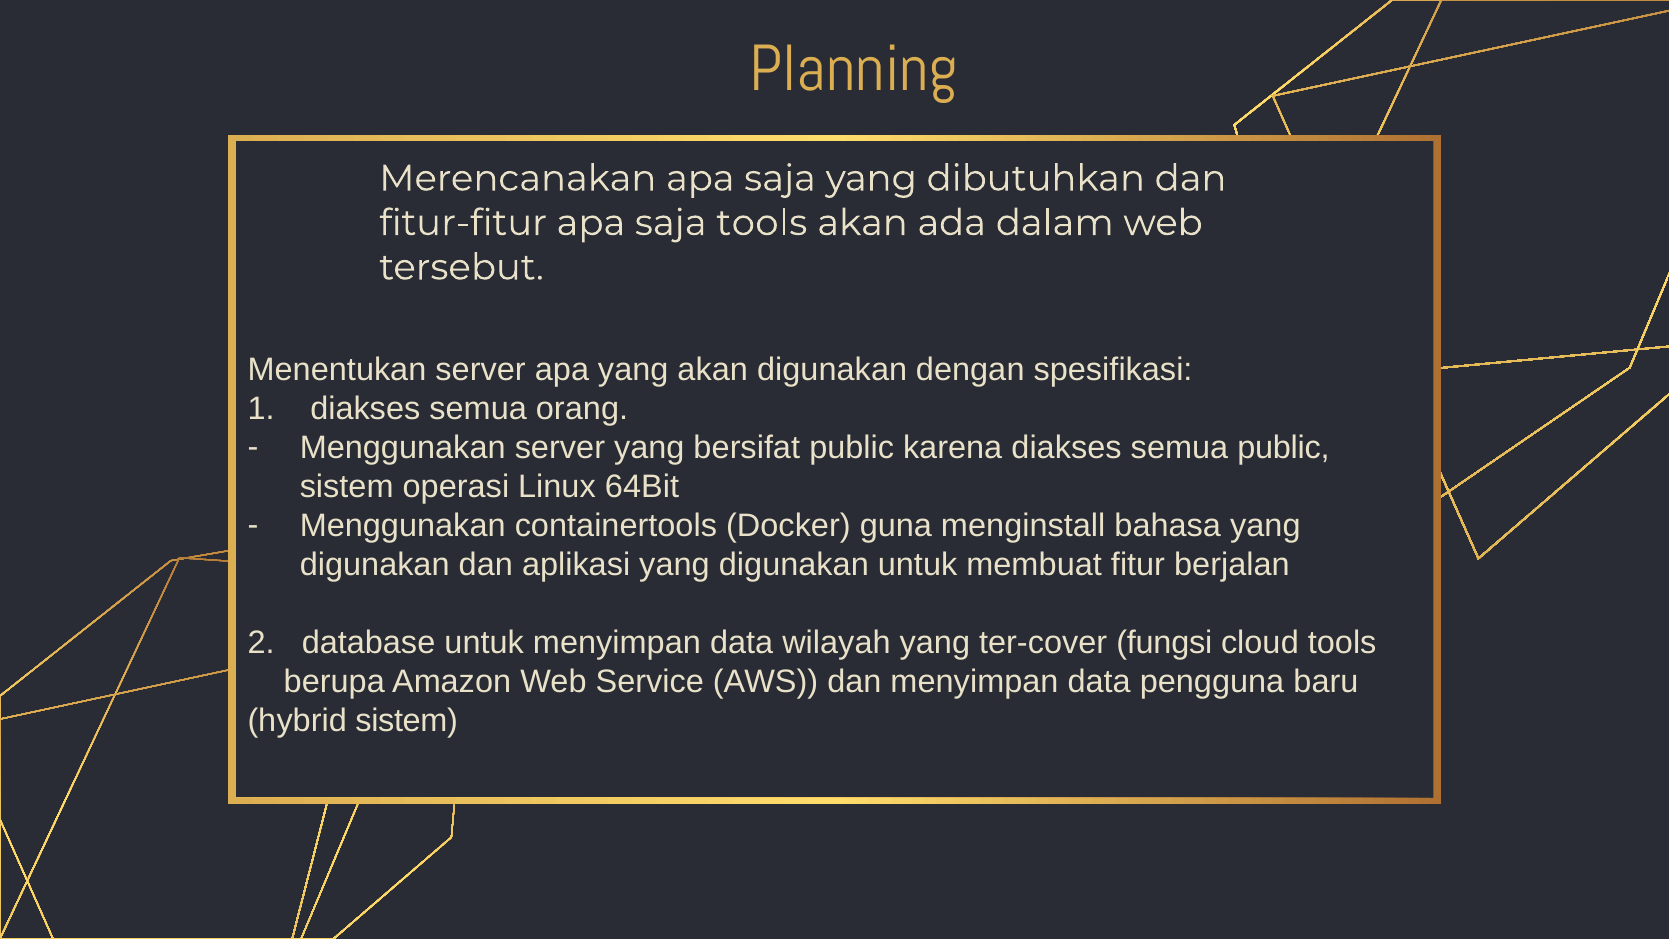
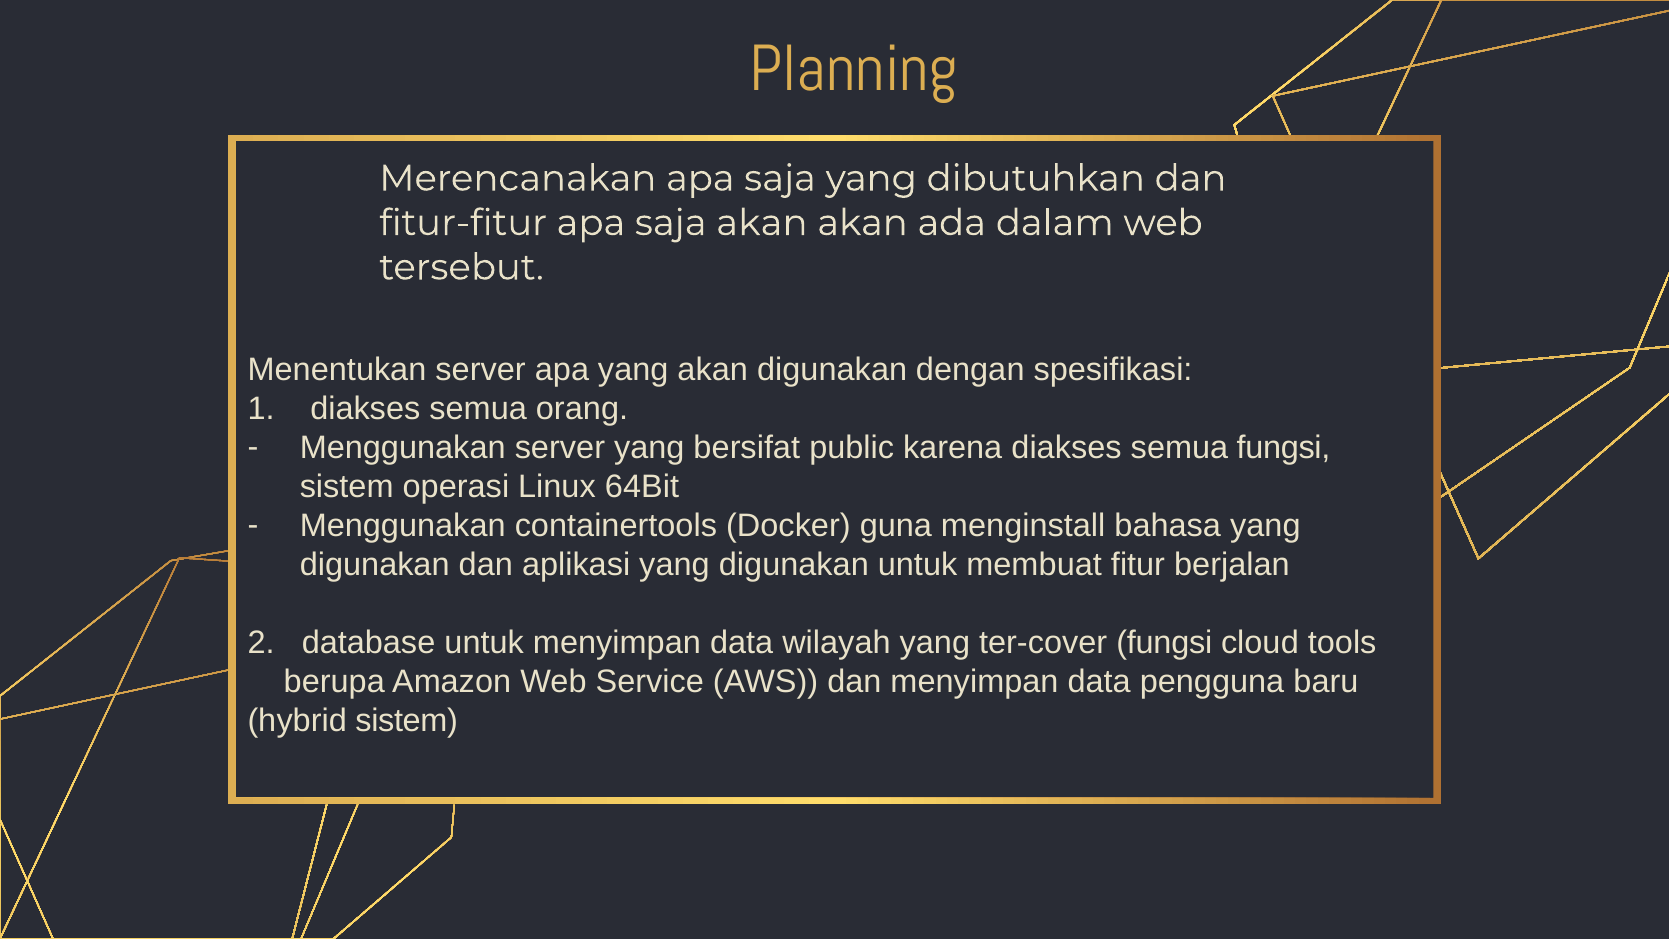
saja tools: tools -> akan (762, 223)
semua public: public -> fungsi (1283, 448)
